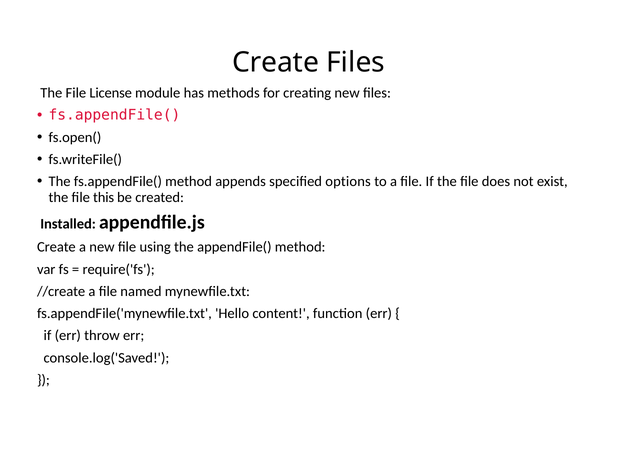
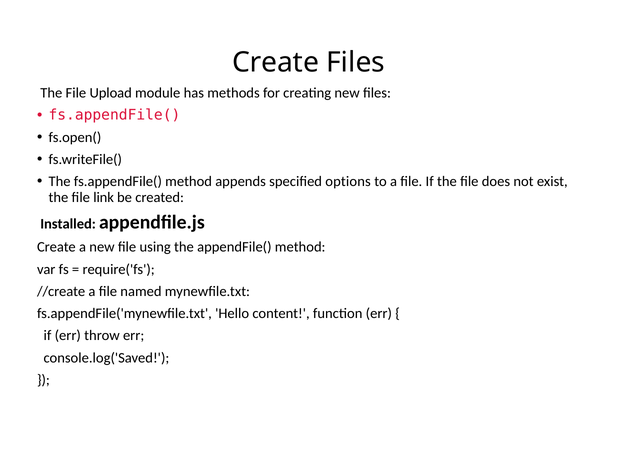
License: License -> Upload (111, 93)
this: this -> link (104, 198)
